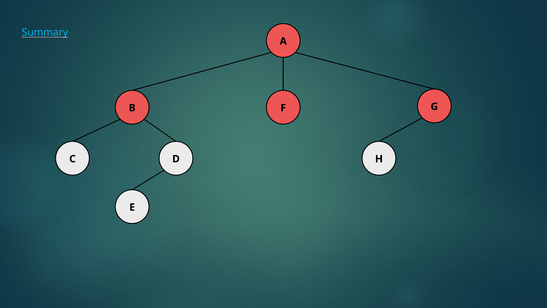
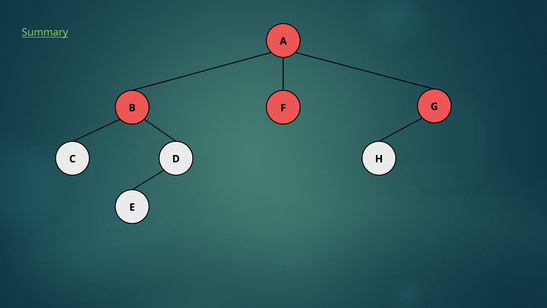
Summary colour: light blue -> light green (45, 32)
